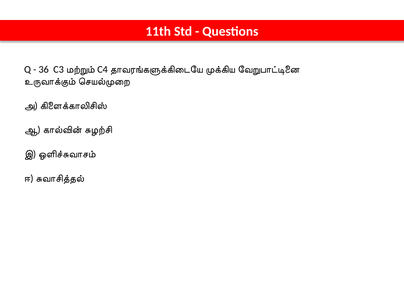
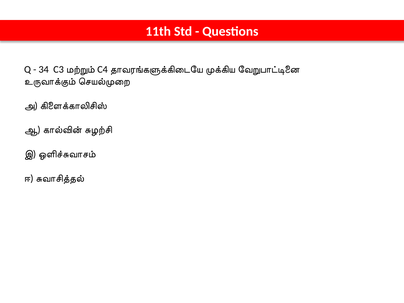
36: 36 -> 34 (44, 69)
